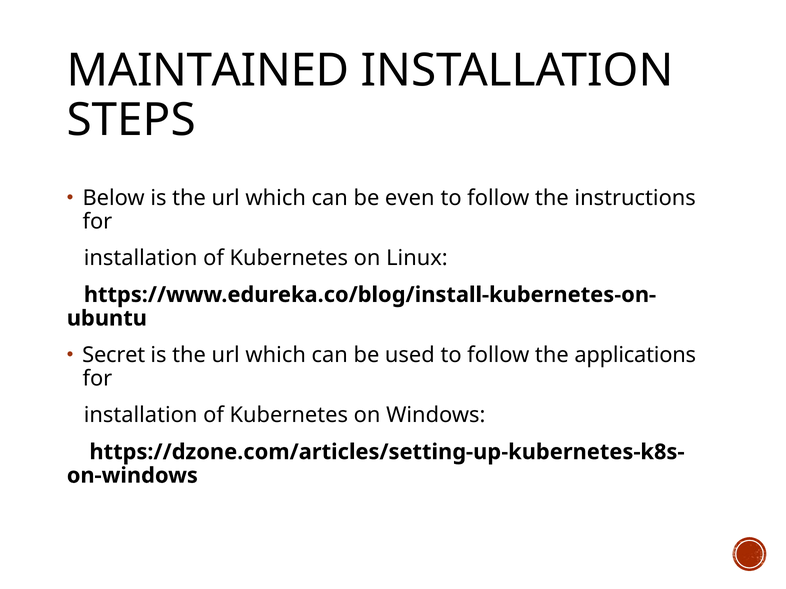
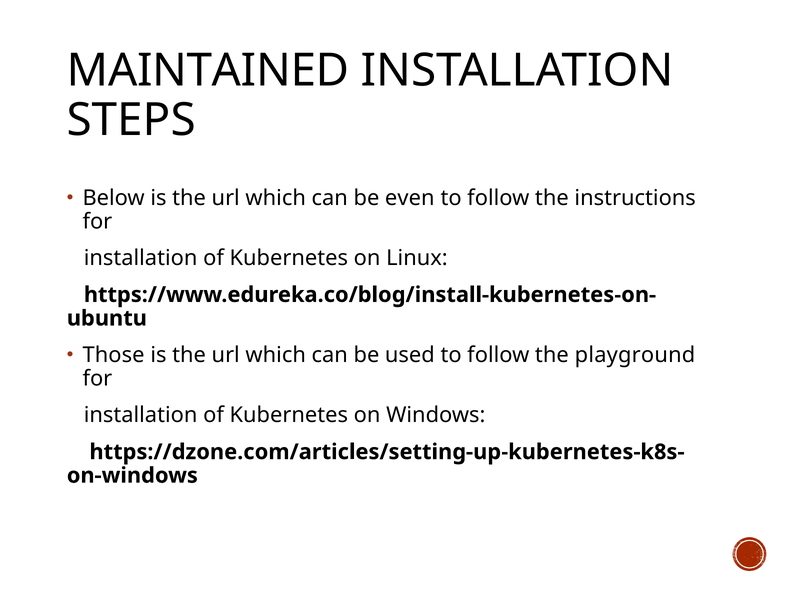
Secret: Secret -> Those (114, 355)
applications: applications -> playground (635, 355)
